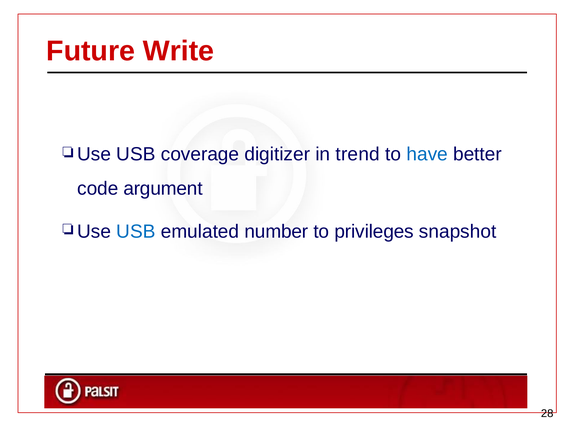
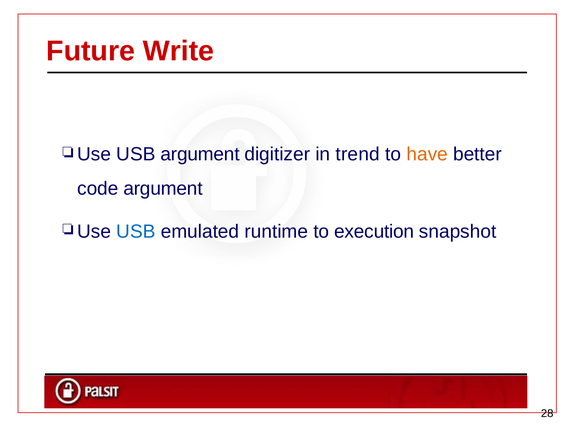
USB coverage: coverage -> argument (200, 154)
have colour: blue -> orange (427, 154)
number: number -> runtime (276, 231)
privileges: privileges -> execution (374, 231)
